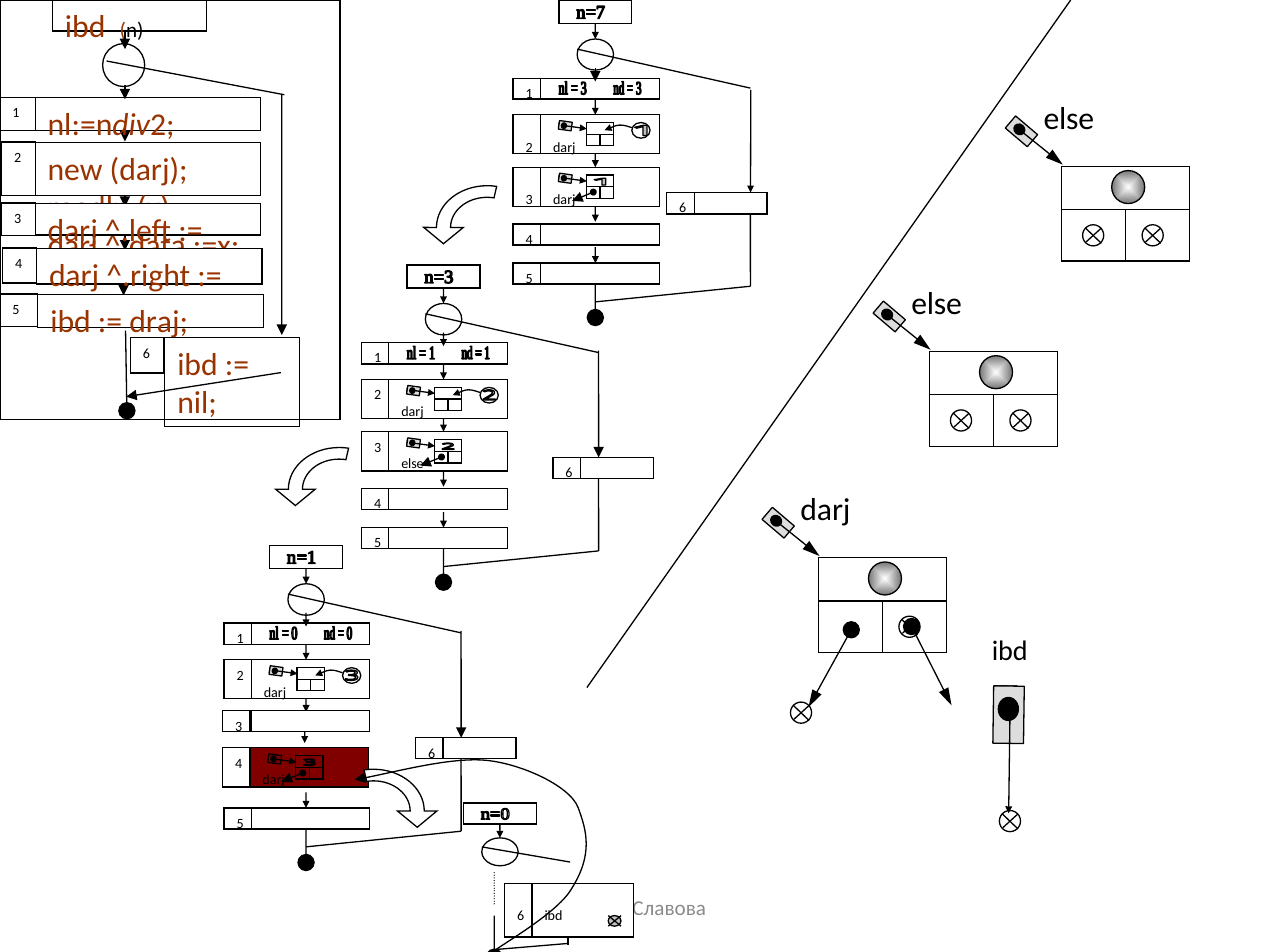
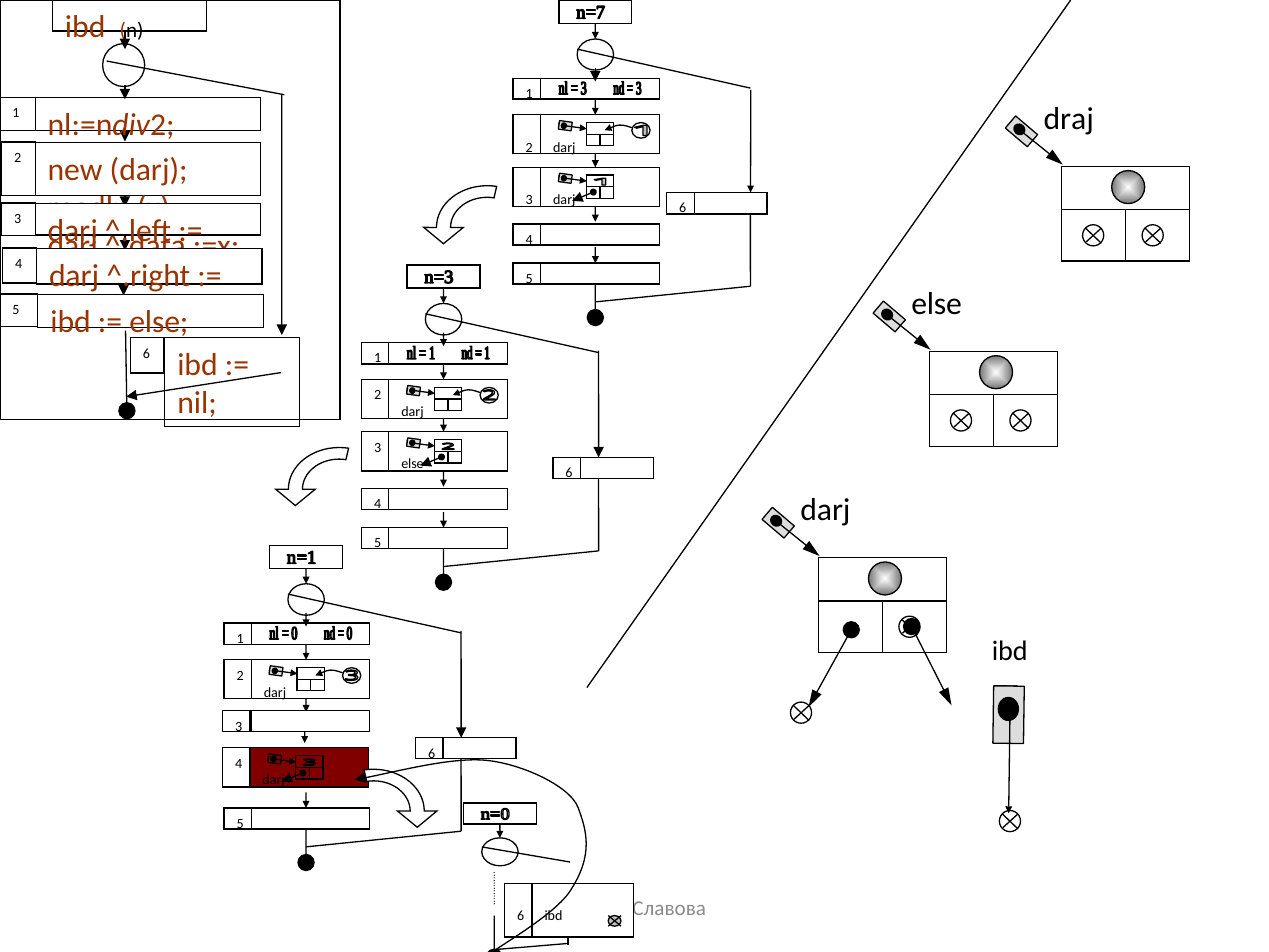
else: else -> draj (1069, 119)
draj: draj -> else (159, 322)
